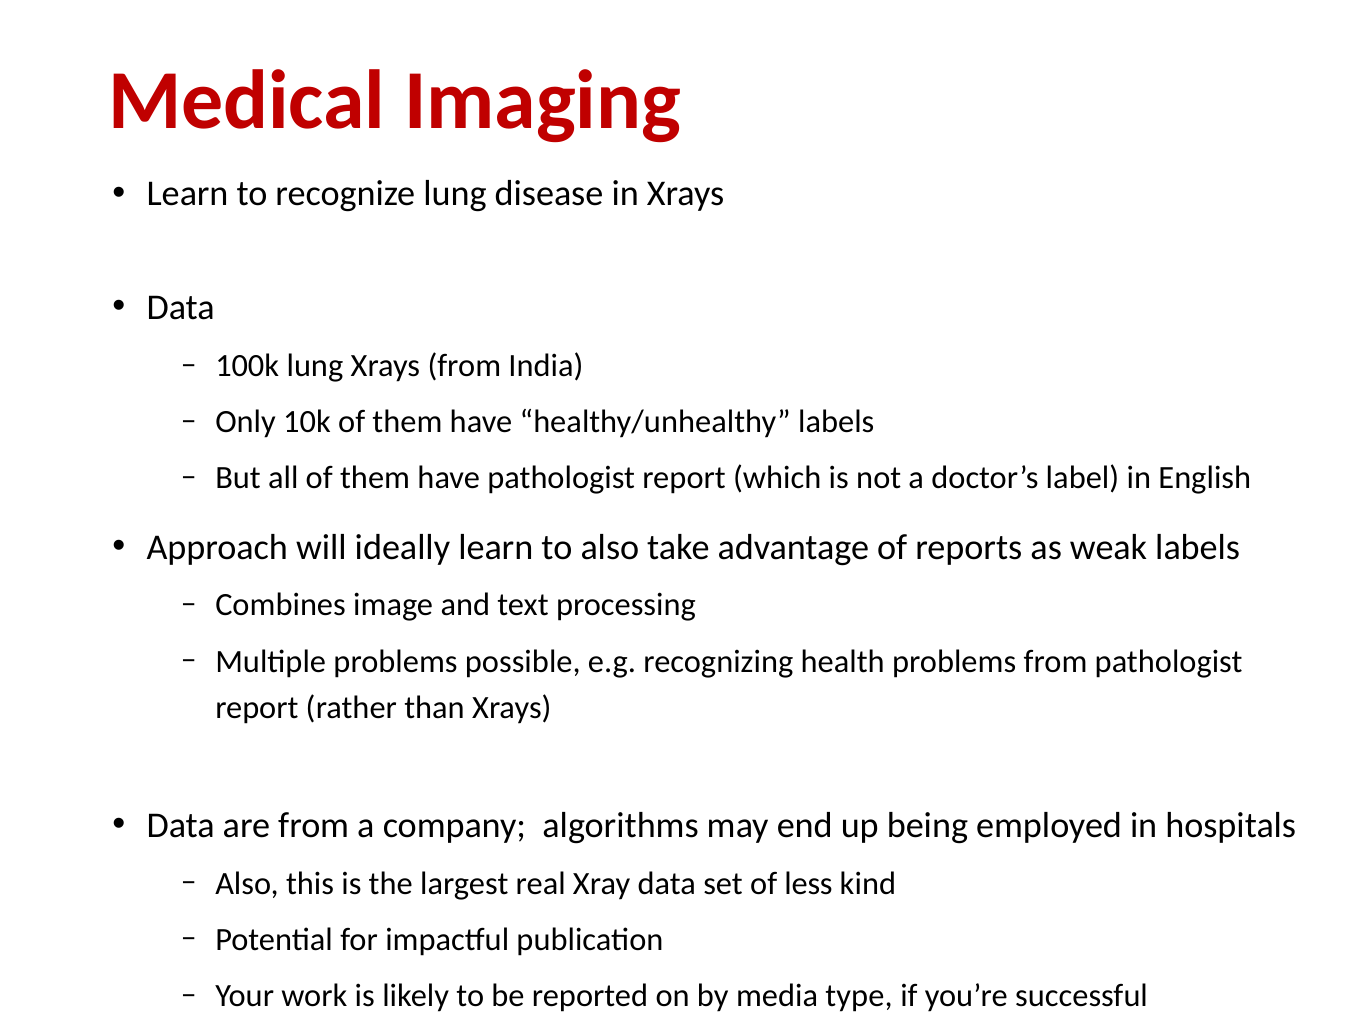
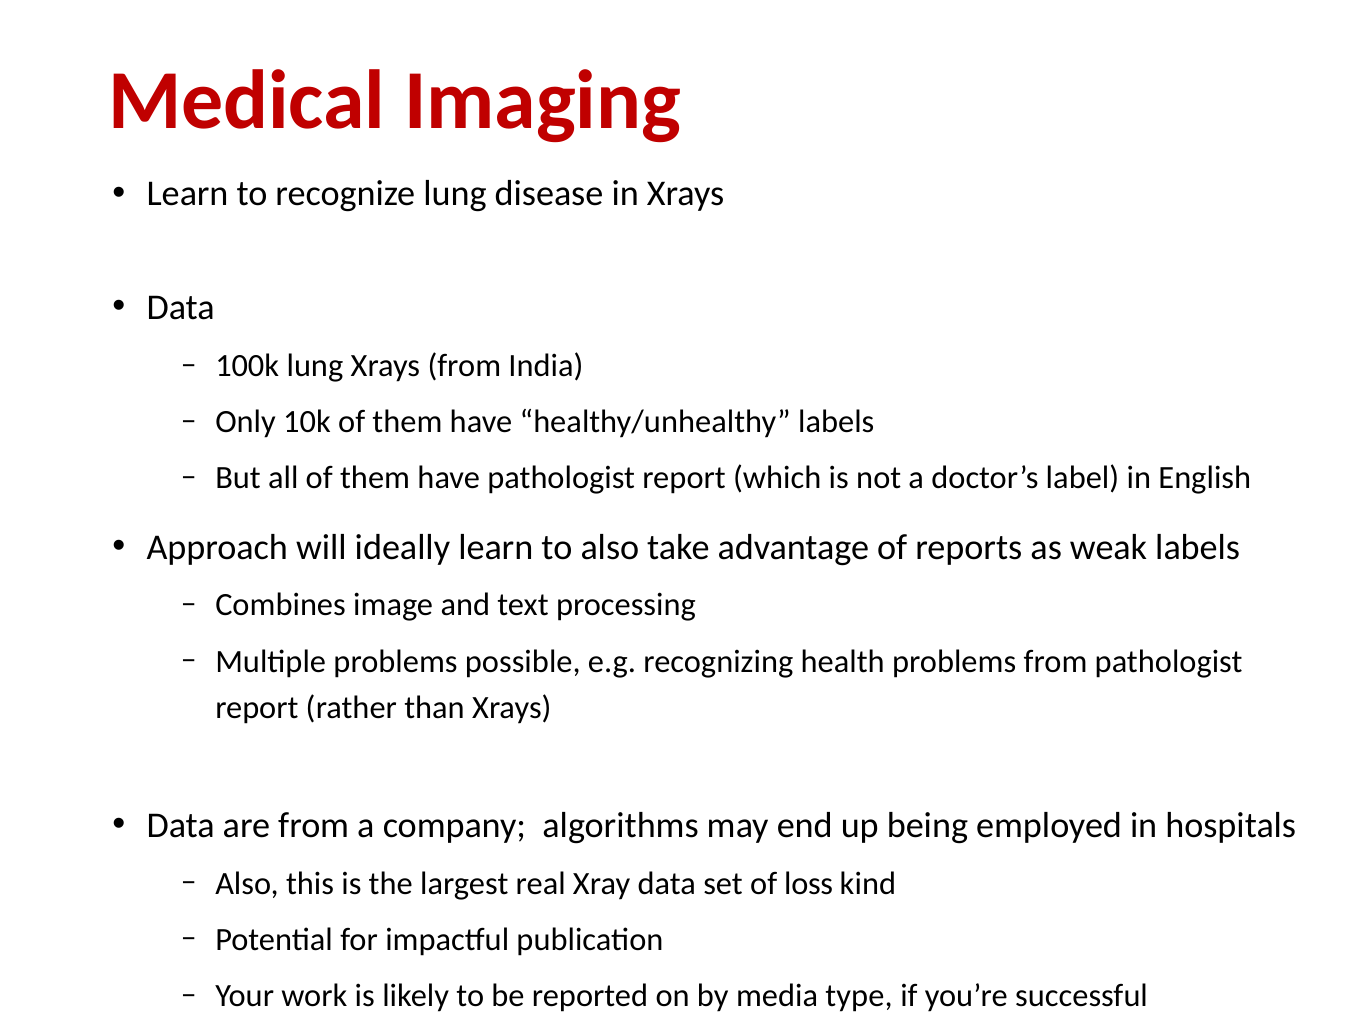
less: less -> loss (809, 883)
